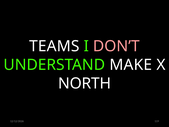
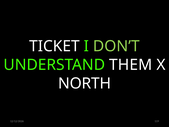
TEAMS: TEAMS -> TICKET (54, 46)
DON’T colour: pink -> light green (116, 46)
MAKE: MAKE -> THEM (131, 65)
